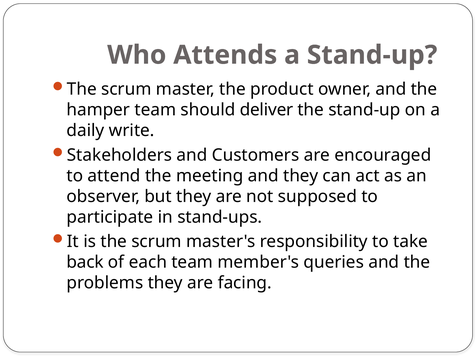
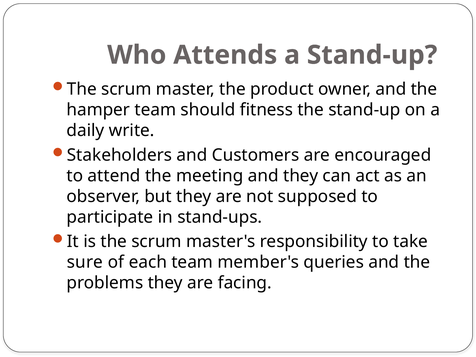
deliver: deliver -> fitness (266, 110)
back: back -> sure (85, 262)
